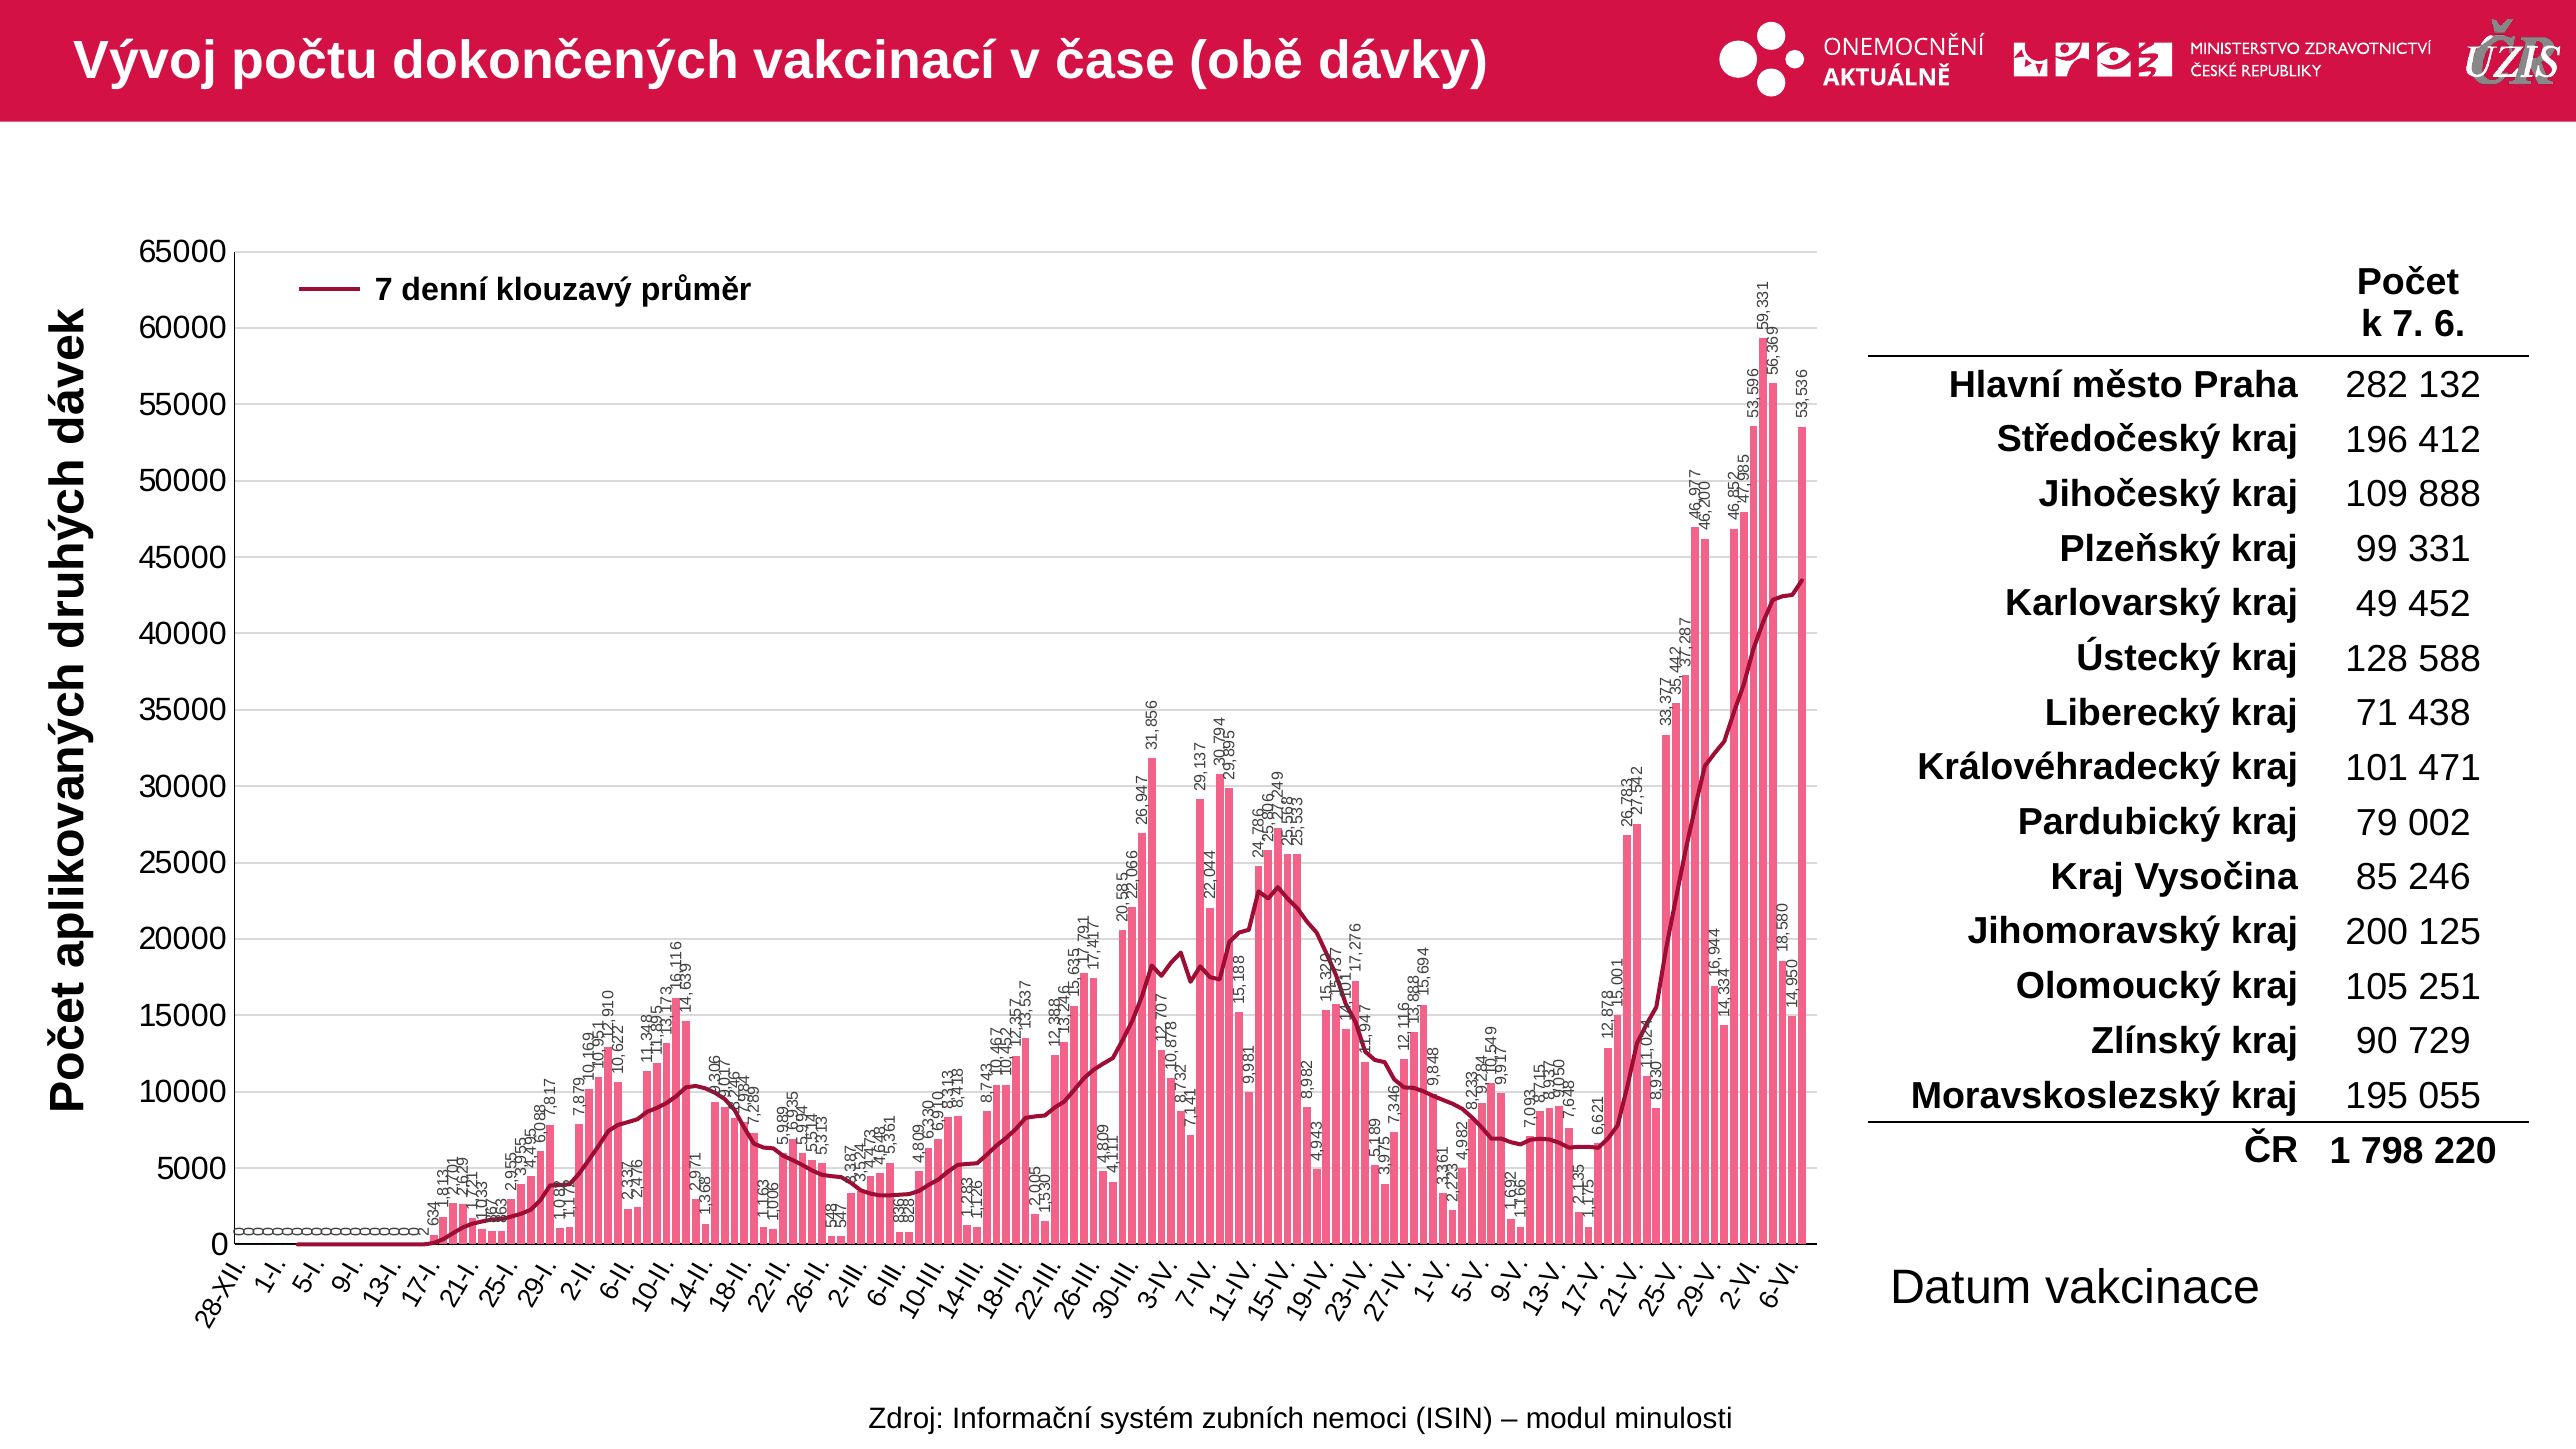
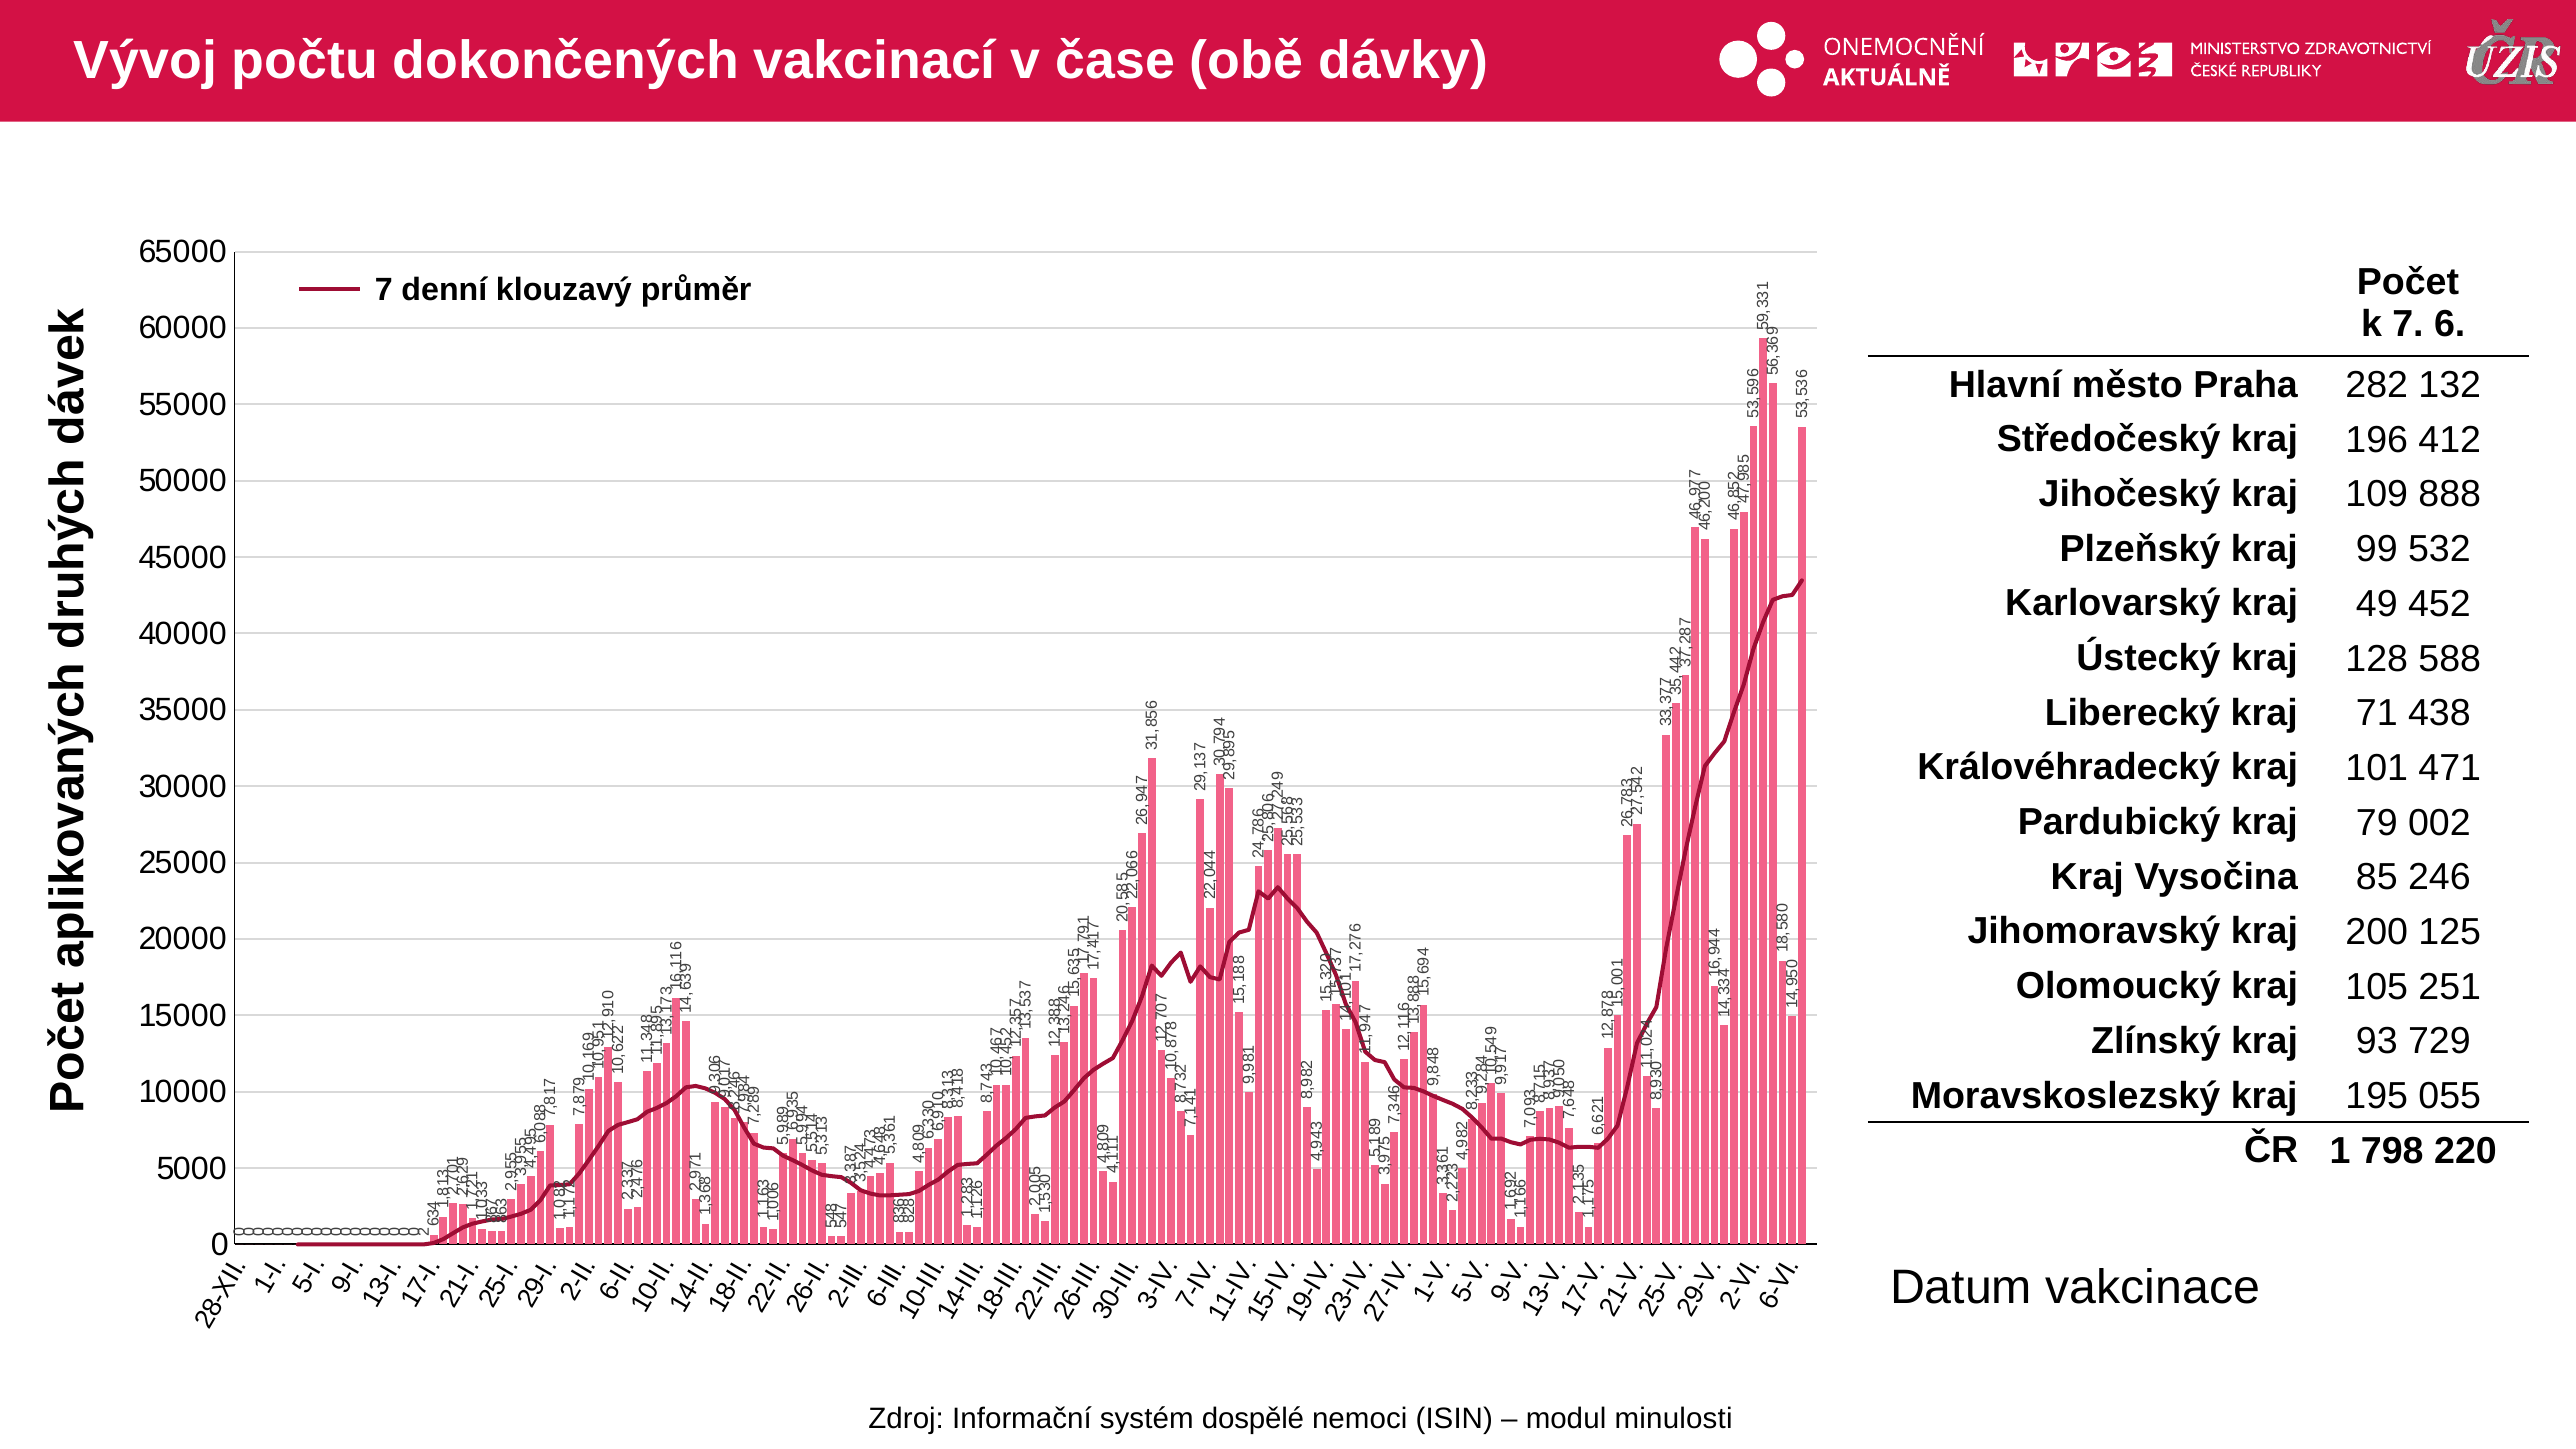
331: 331 -> 532 (2439, 549)
90: 90 -> 93 (2377, 1041)
zubních: zubních -> dospělé (1253, 1418)
